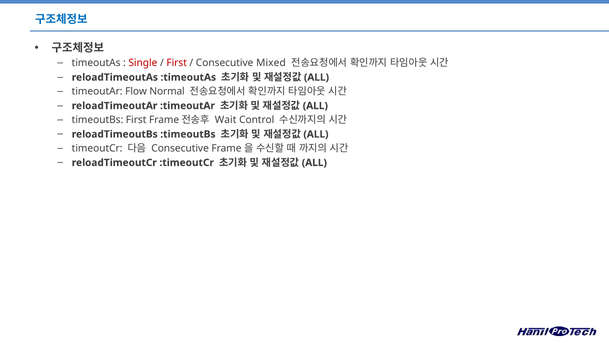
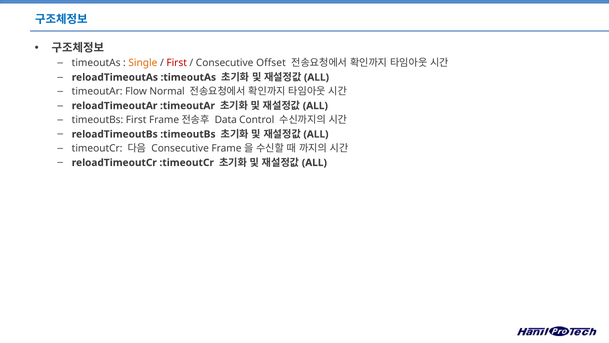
Single colour: red -> orange (143, 63)
Mixed: Mixed -> Offset (271, 63)
Wait: Wait -> Data (226, 120)
